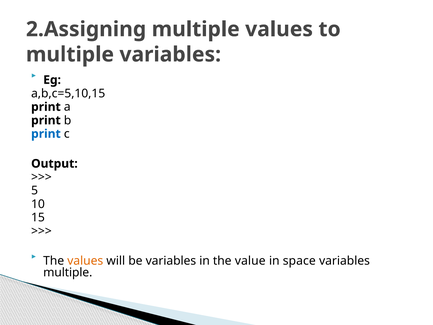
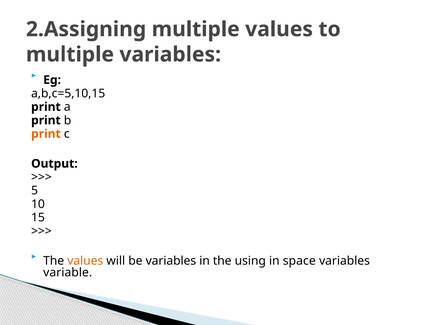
print colour: blue -> orange (46, 134)
value: value -> using (250, 261)
multiple: multiple -> variable (68, 272)
